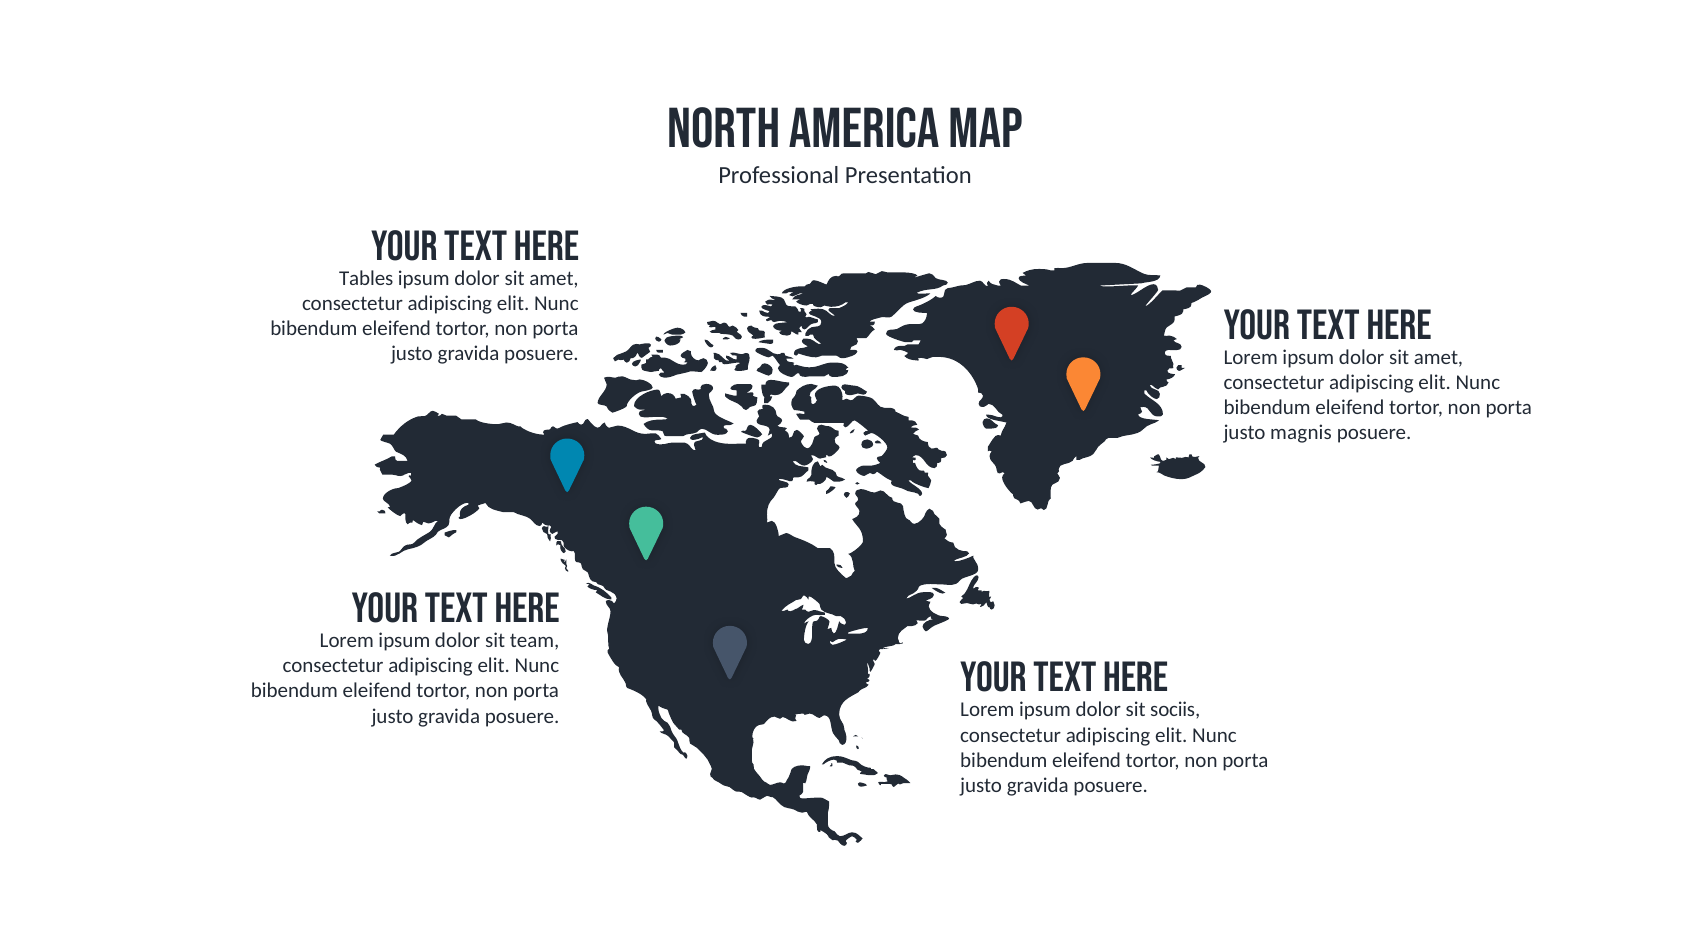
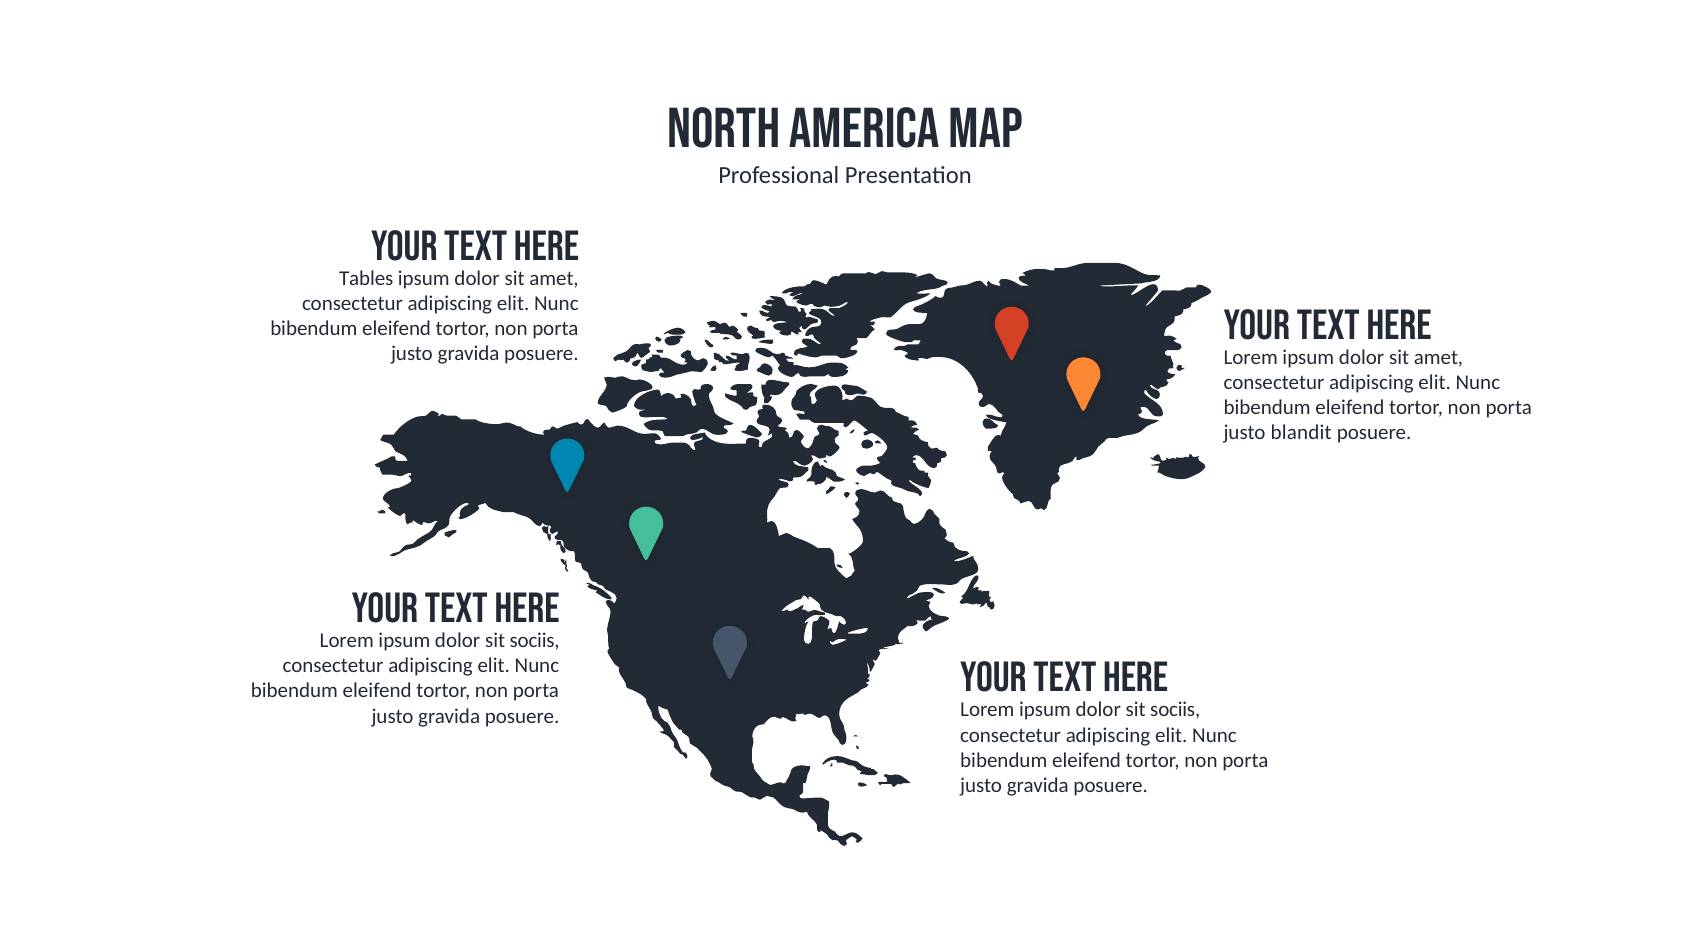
magnis: magnis -> blandit (1301, 433)
team: team -> sociis (535, 640)
